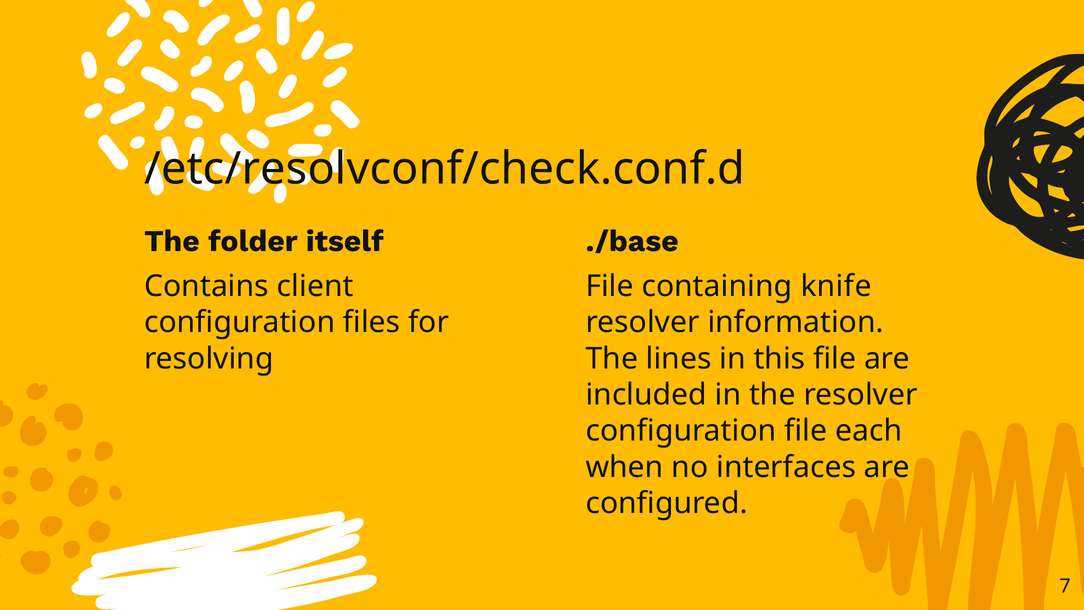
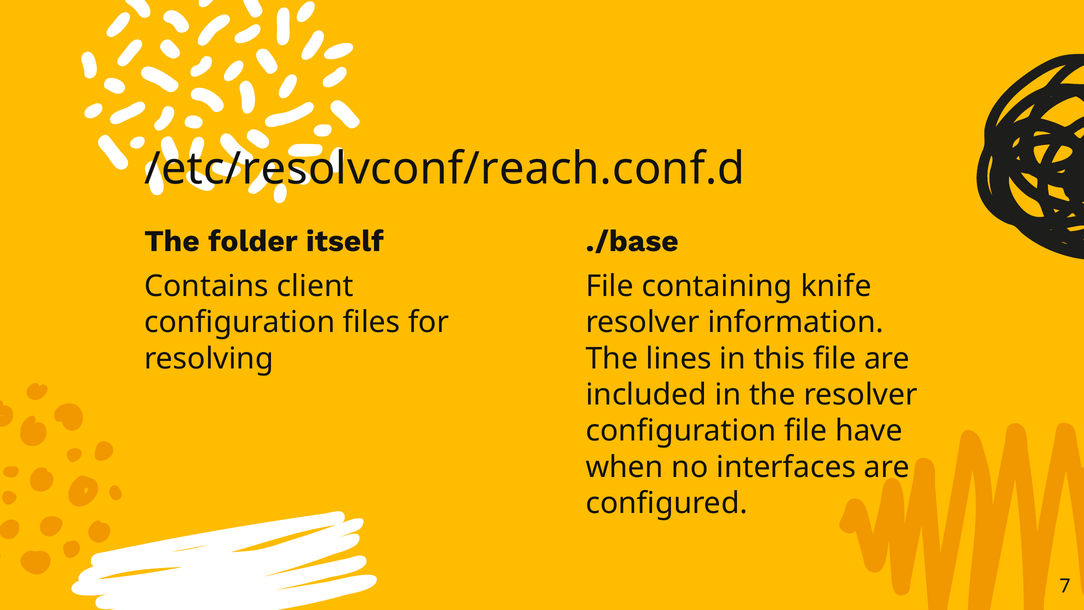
/etc/resolvconf/check.conf.d: /etc/resolvconf/check.conf.d -> /etc/resolvconf/reach.conf.d (445, 169)
each: each -> have (869, 431)
